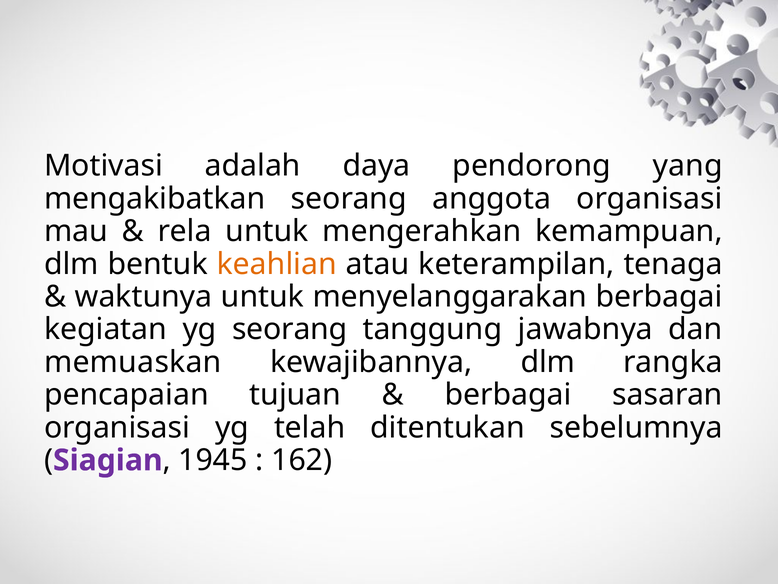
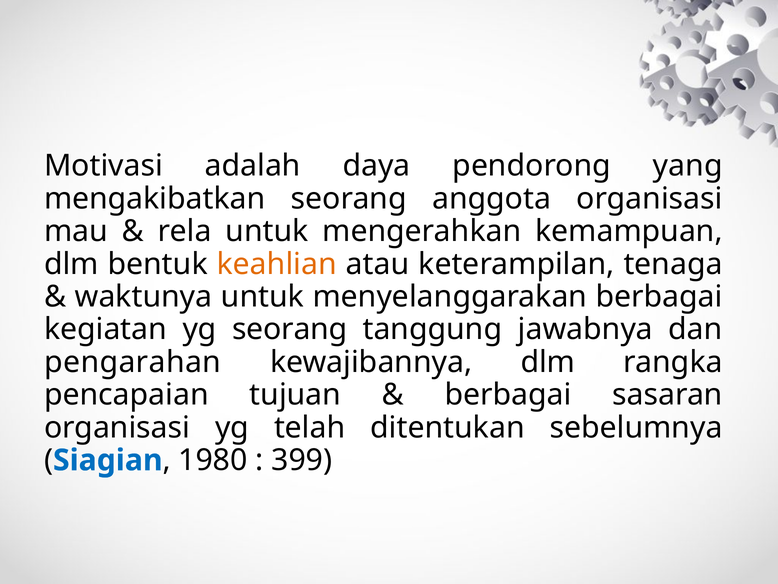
memuaskan: memuaskan -> pengarahan (133, 362)
Siagian colour: purple -> blue (108, 460)
1945: 1945 -> 1980 (213, 460)
162: 162 -> 399 (302, 460)
